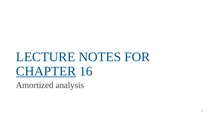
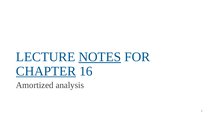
NOTES underline: none -> present (100, 57)
